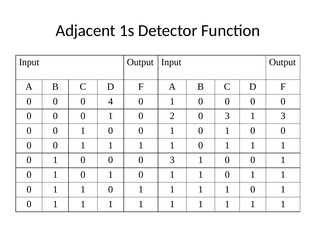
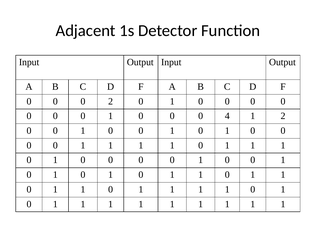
0 4: 4 -> 2 (111, 101)
2: 2 -> 0 (172, 116)
3: 3 -> 4 (227, 116)
1 3: 3 -> 2 (283, 116)
3: 3 -> 0 (172, 160)
